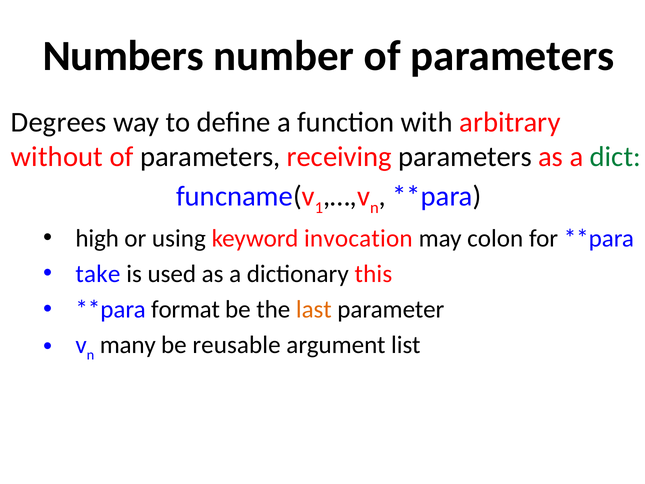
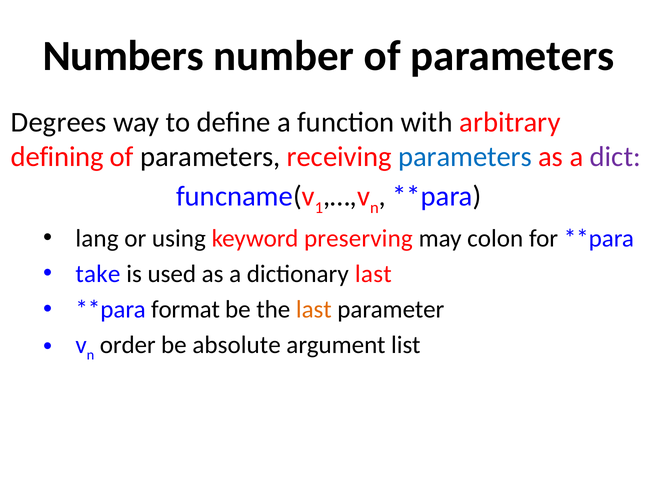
without: without -> defining (57, 157)
parameters colour: black -> blue (465, 157)
dict colour: green -> purple (615, 157)
high: high -> lang (97, 238)
invocation: invocation -> preserving (358, 238)
dictionary this: this -> last (373, 274)
many: many -> order (128, 345)
reusable: reusable -> absolute (237, 345)
